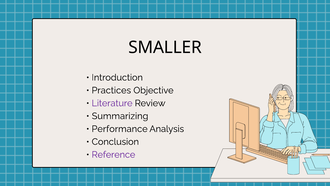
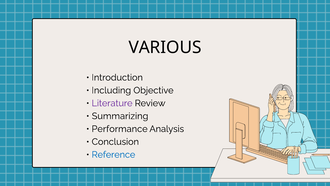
SMALLER: SMALLER -> VARIOUS (165, 47)
Practices: Practices -> Including (111, 90)
Reference colour: purple -> blue (113, 154)
